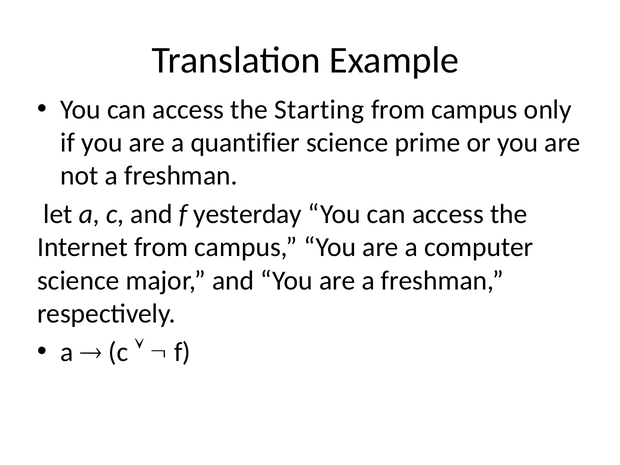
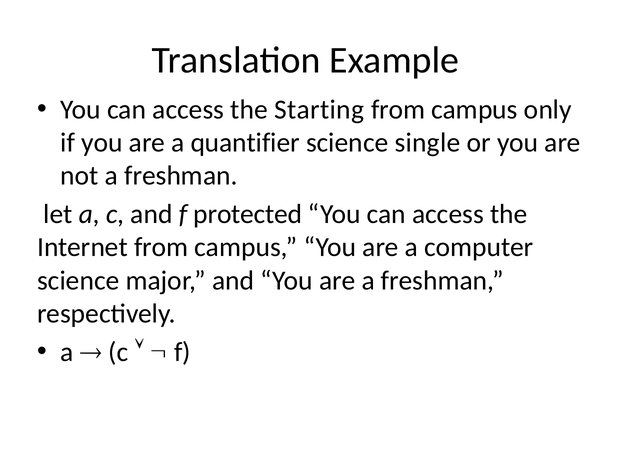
prime: prime -> single (427, 143)
yesterday: yesterday -> protected (248, 214)
